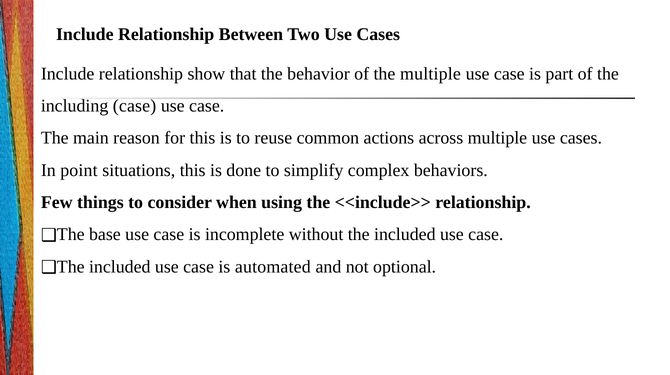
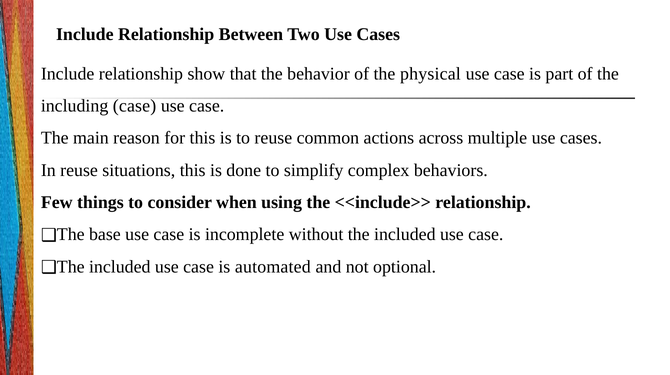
the multiple: multiple -> physical (430, 74)
In point: point -> reuse (79, 170)
